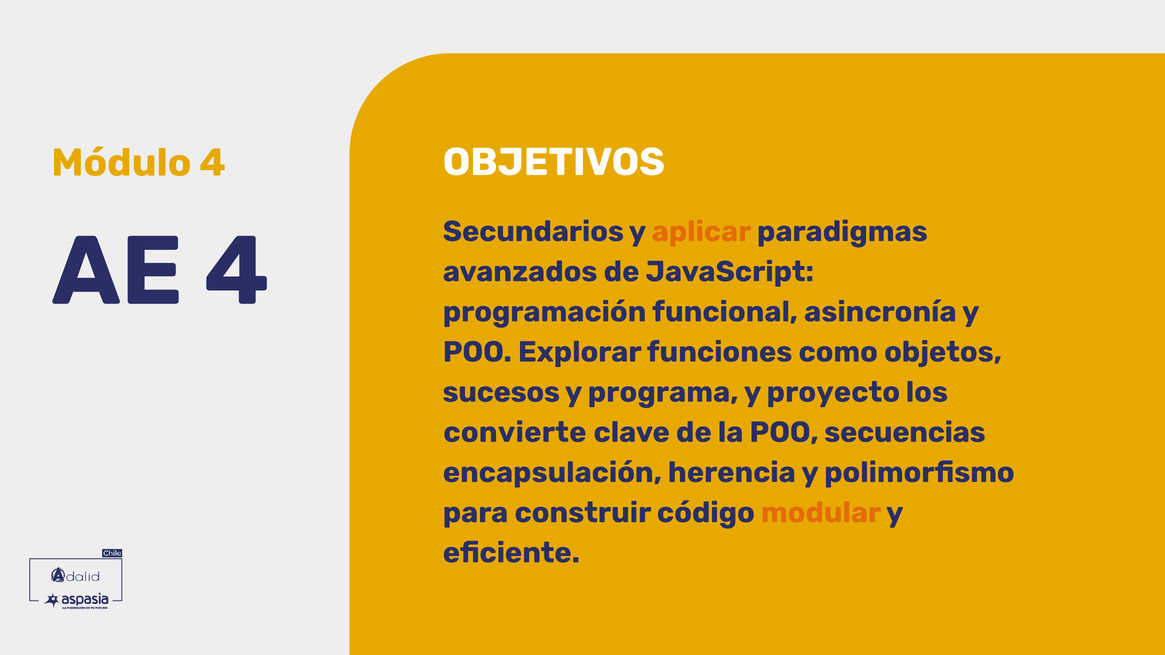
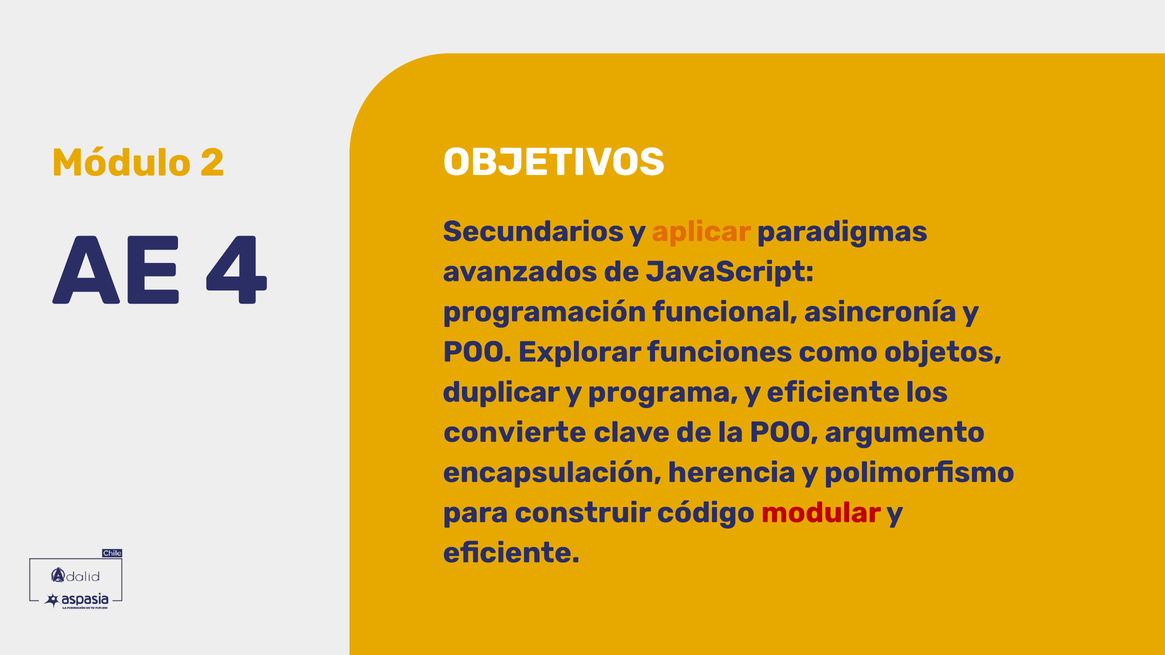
Módulo 4: 4 -> 2 (212, 163)
sucesos: sucesos -> duplicar (501, 392)
proyecto: proyecto -> eficiente (833, 392)
secuencias: secuencias -> argumento (905, 432)
modular colour: orange -> red (821, 513)
